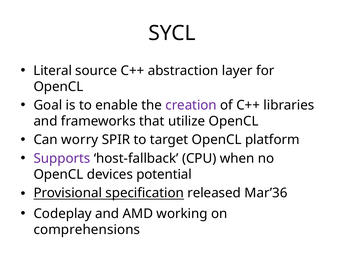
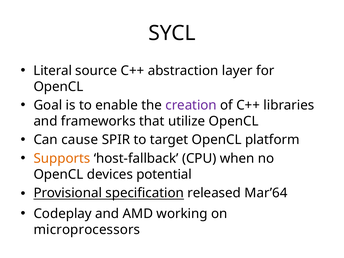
worry: worry -> cause (80, 140)
Supports colour: purple -> orange (62, 158)
Mar’36: Mar’36 -> Mar’64 (266, 193)
comprehensions: comprehensions -> microprocessors (87, 230)
